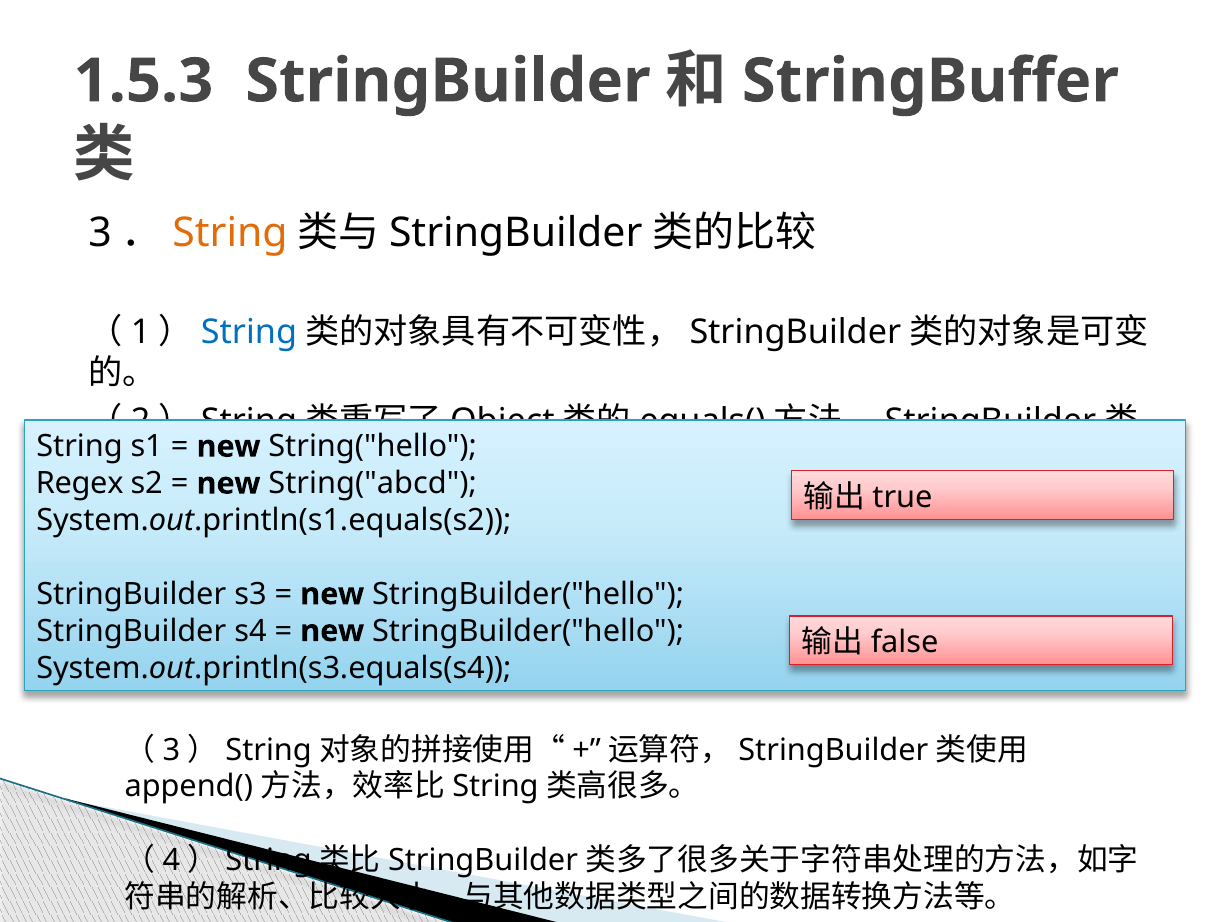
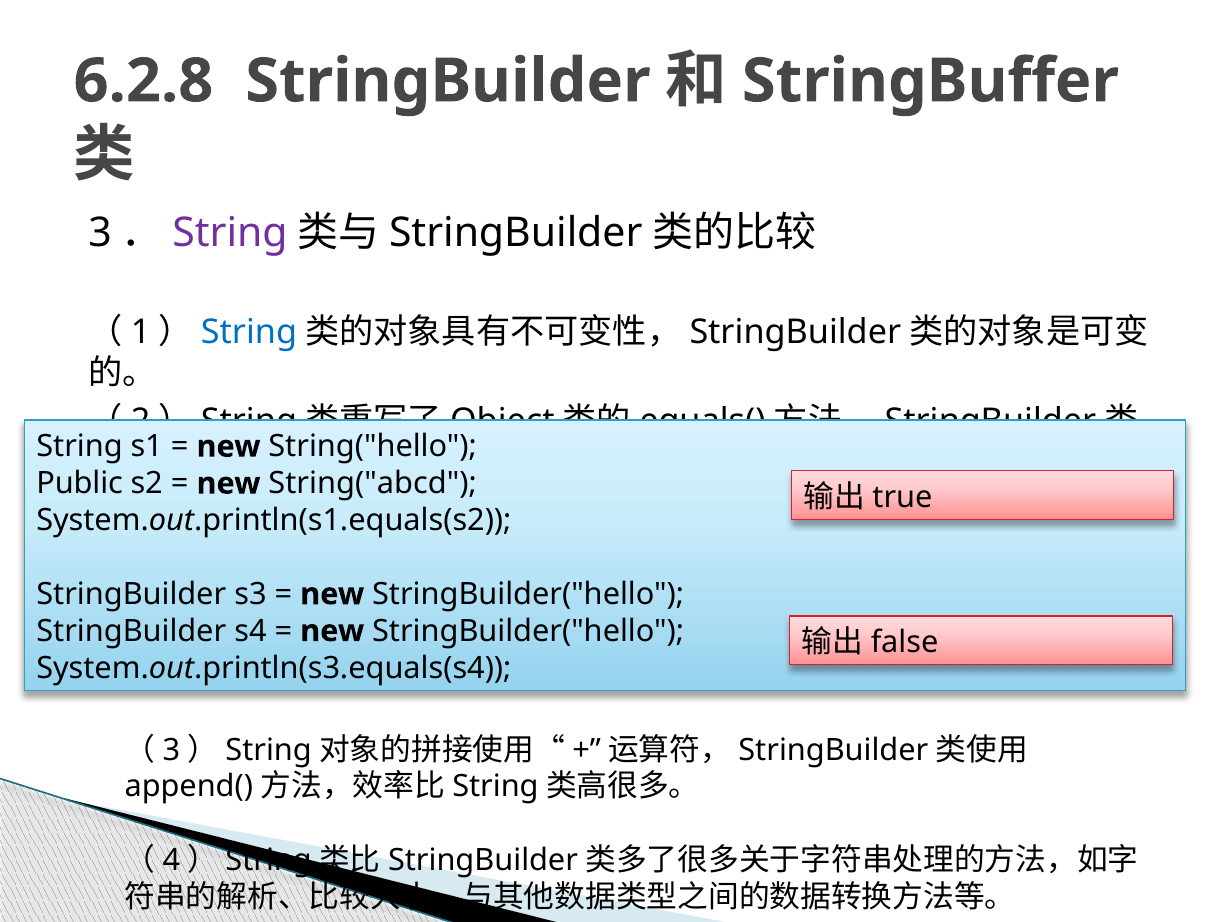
1.5.3: 1.5.3 -> 6.2.8 (143, 81)
String colour: orange -> purple (230, 233)
Regex: Regex -> Public (80, 483)
